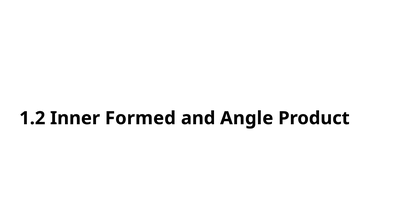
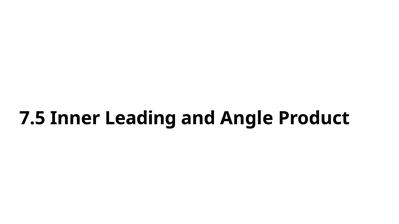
1.2: 1.2 -> 7.5 (32, 118)
Formed: Formed -> Leading (141, 118)
